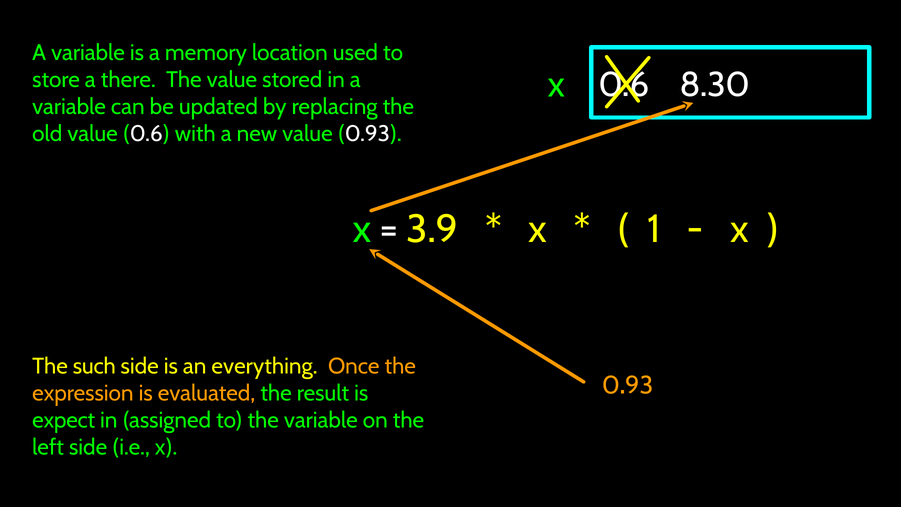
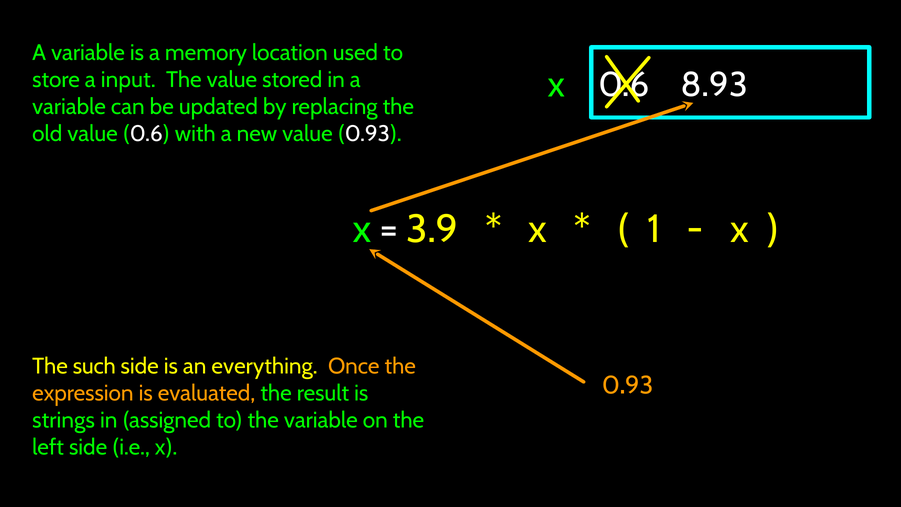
there: there -> input (128, 80)
8.30: 8.30 -> 8.93 (714, 85)
expect: expect -> strings (64, 420)
